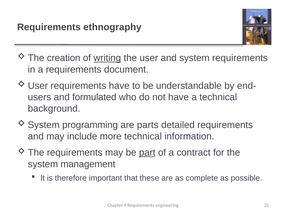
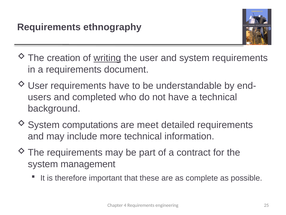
formulated: formulated -> completed (94, 97)
programming: programming -> computations (90, 125)
parts: parts -> meet (148, 125)
part underline: present -> none (147, 152)
